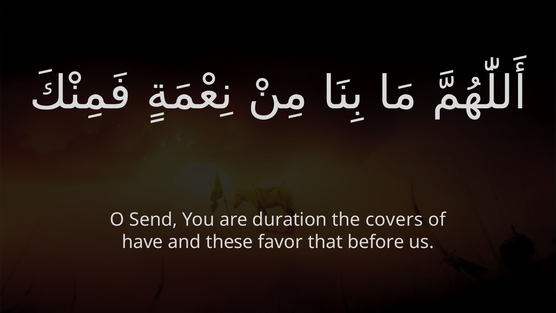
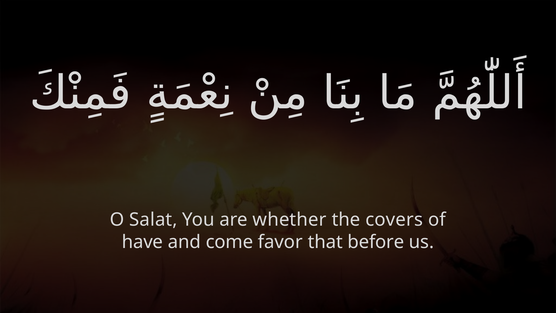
Send: Send -> Salat (153, 220)
duration: duration -> whether (290, 220)
these: these -> come (230, 242)
